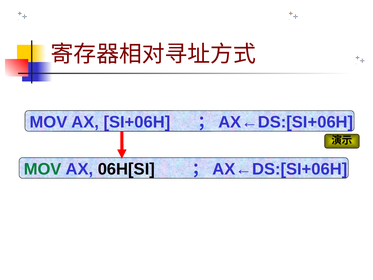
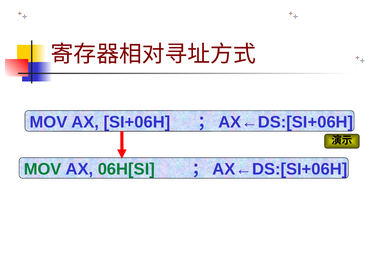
06H[SI colour: black -> green (126, 169)
